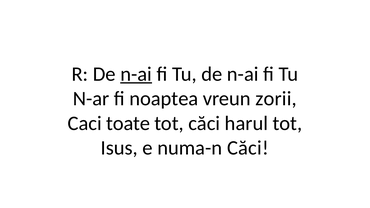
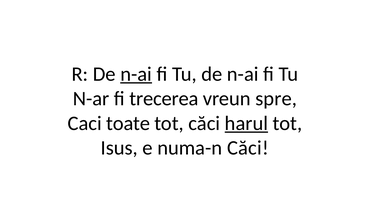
noaptea: noaptea -> trecerea (164, 99)
zorii: zorii -> spre (276, 99)
harul underline: none -> present (246, 123)
